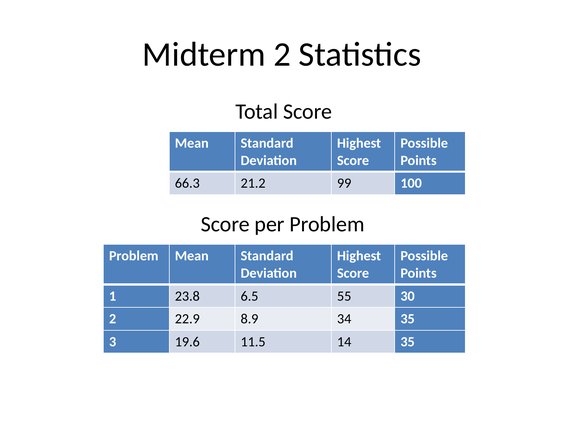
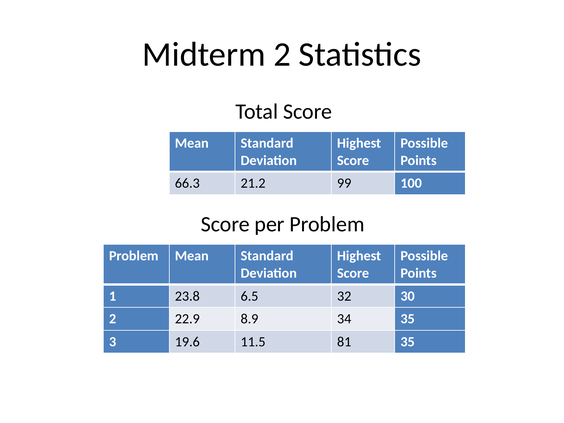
55: 55 -> 32 (344, 296)
14: 14 -> 81 (344, 342)
